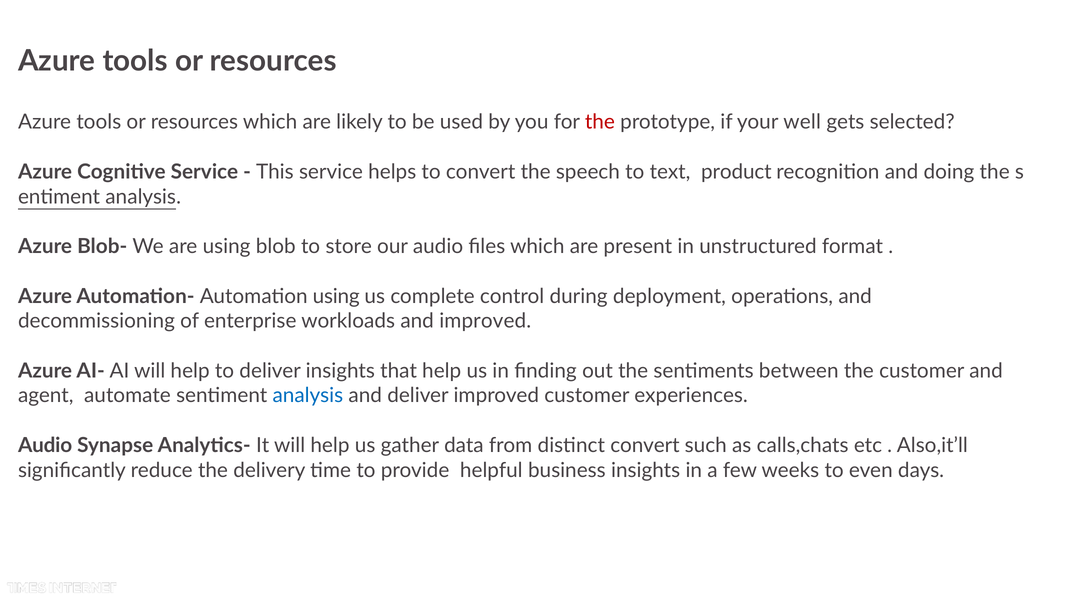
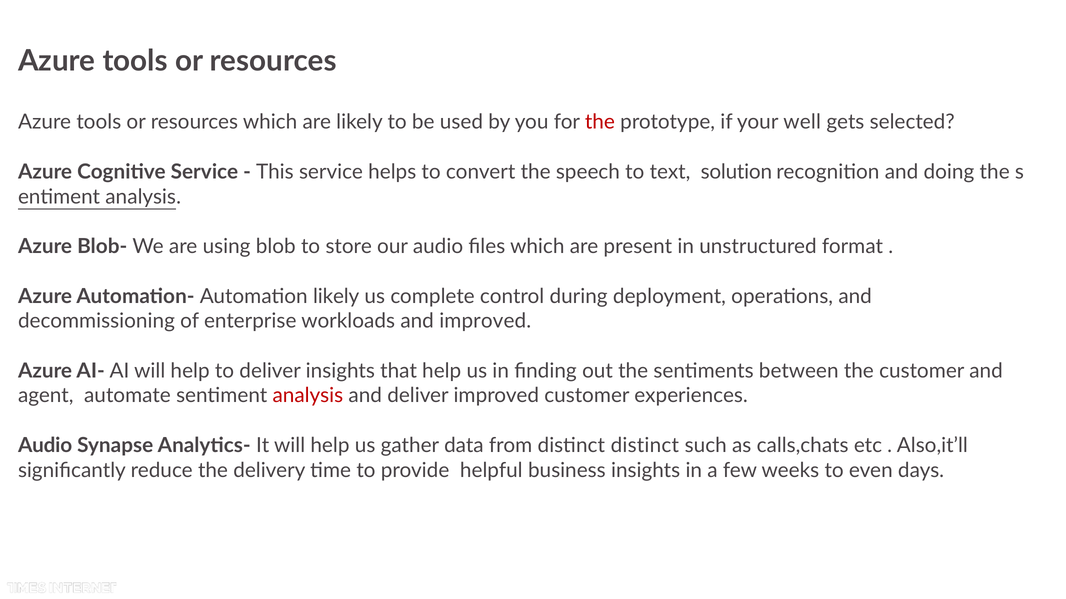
product: product -> solution (736, 172)
Automation using: using -> likely (336, 297)
analysis colour: blue -> red (308, 396)
distinct convert: convert -> distinct (645, 446)
